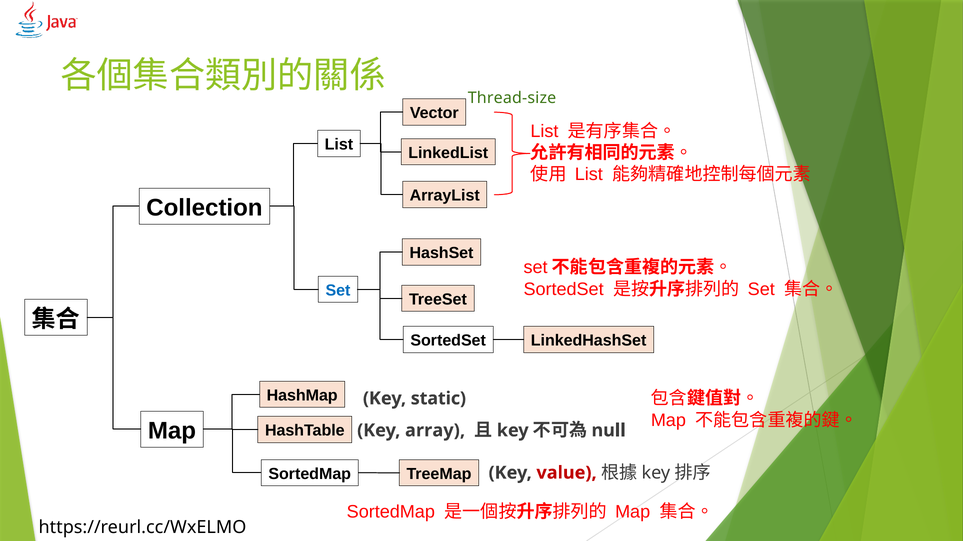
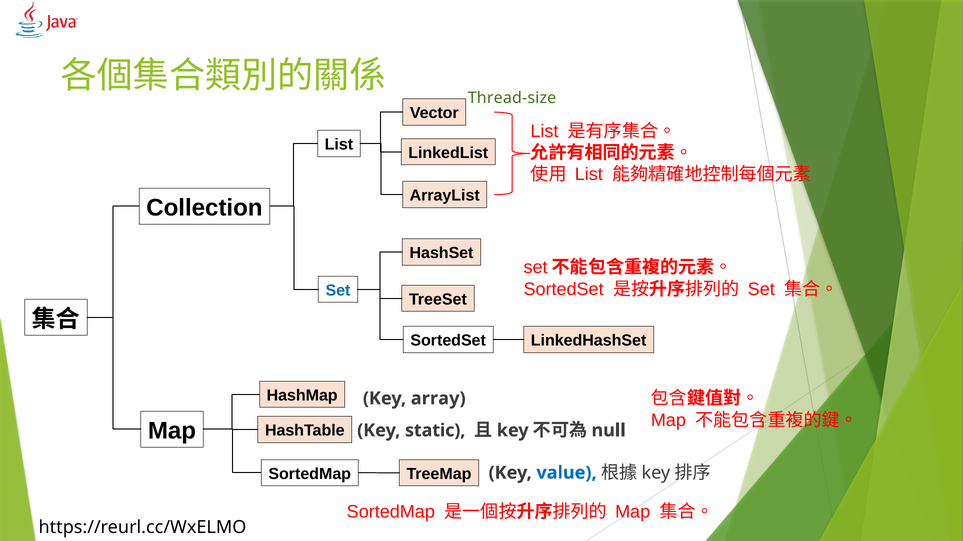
static: static -> array (438, 399)
array: array -> static (435, 431)
value colour: red -> blue (567, 473)
